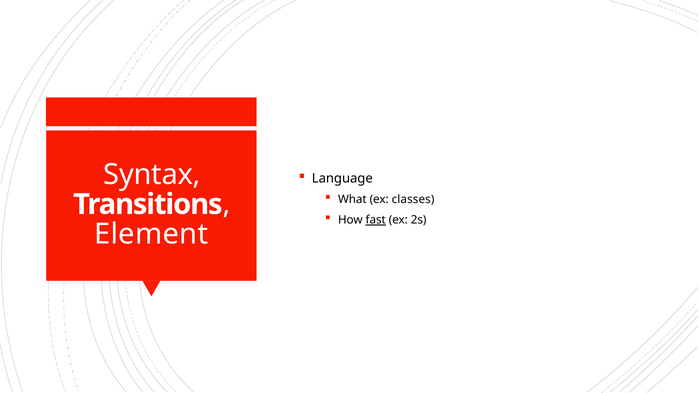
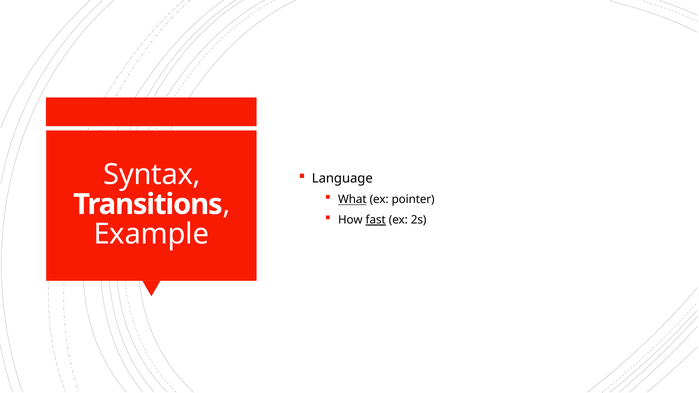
What underline: none -> present (352, 200)
classes: classes -> pointer (413, 200)
Element: Element -> Example (151, 234)
